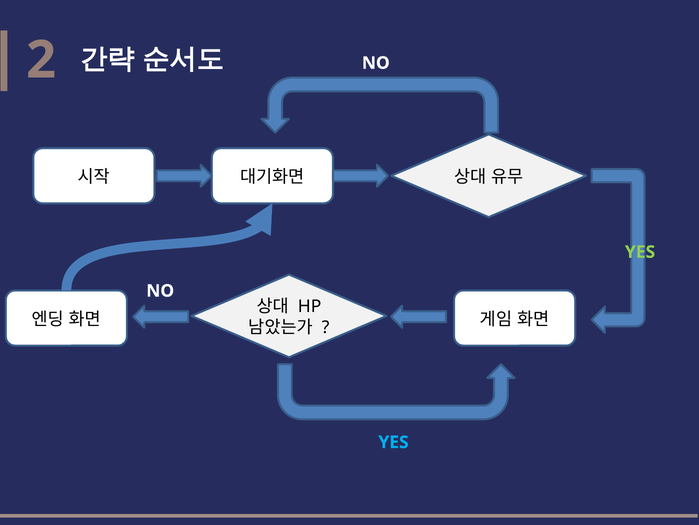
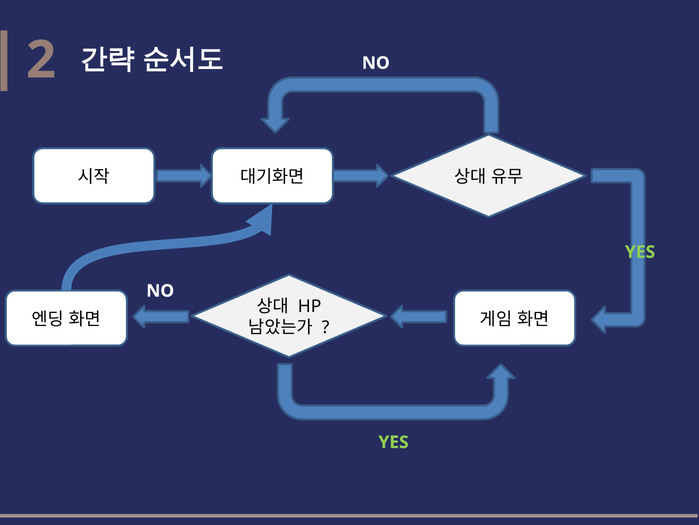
YES colour: light blue -> light green (394, 442)
